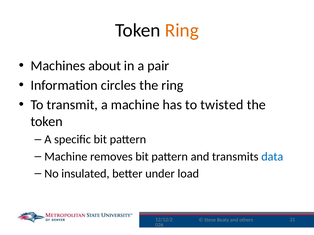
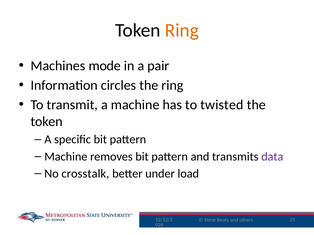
about: about -> mode (105, 66)
data colour: blue -> purple (272, 157)
insulated: insulated -> crosstalk (85, 174)
